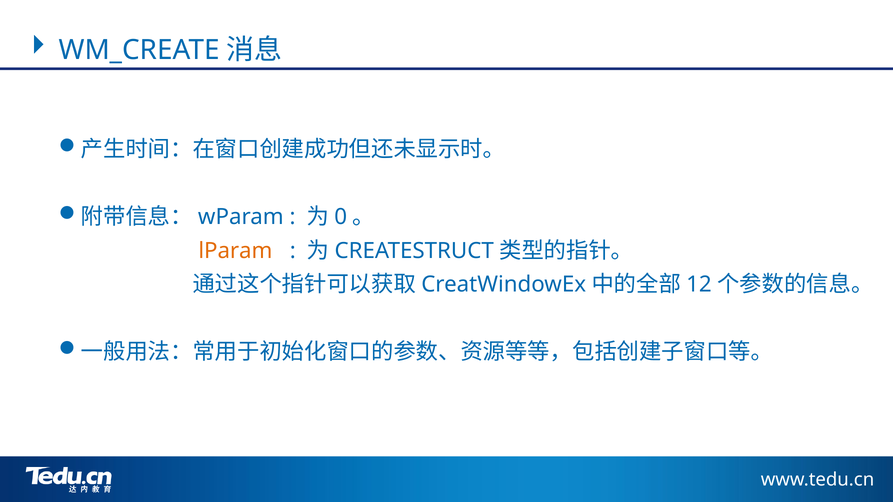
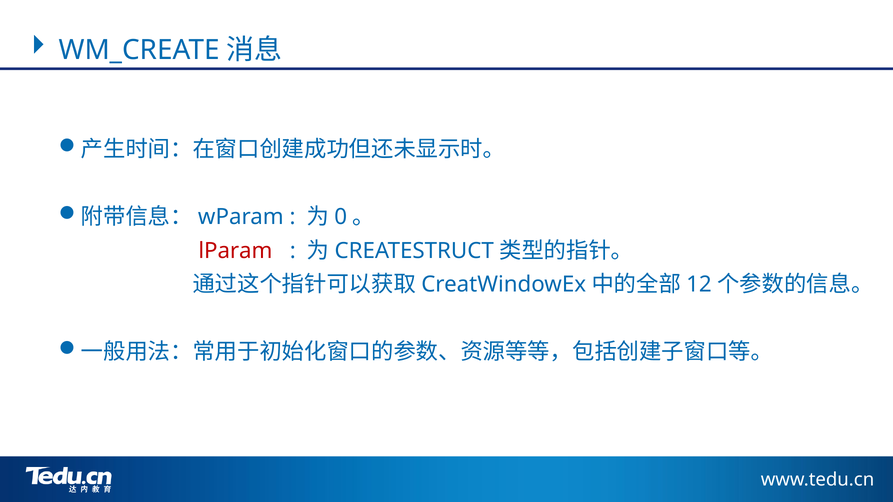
lParam colour: orange -> red (235, 251)
